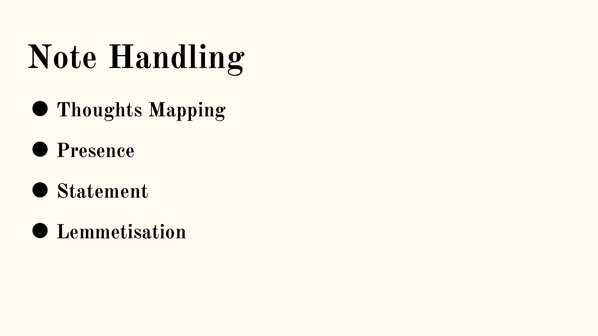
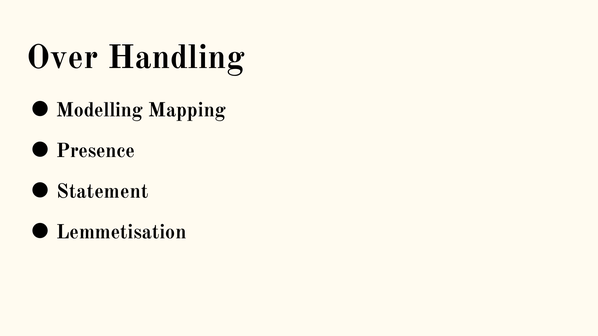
Note: Note -> Over (62, 57)
Thoughts: Thoughts -> Modelling (100, 110)
